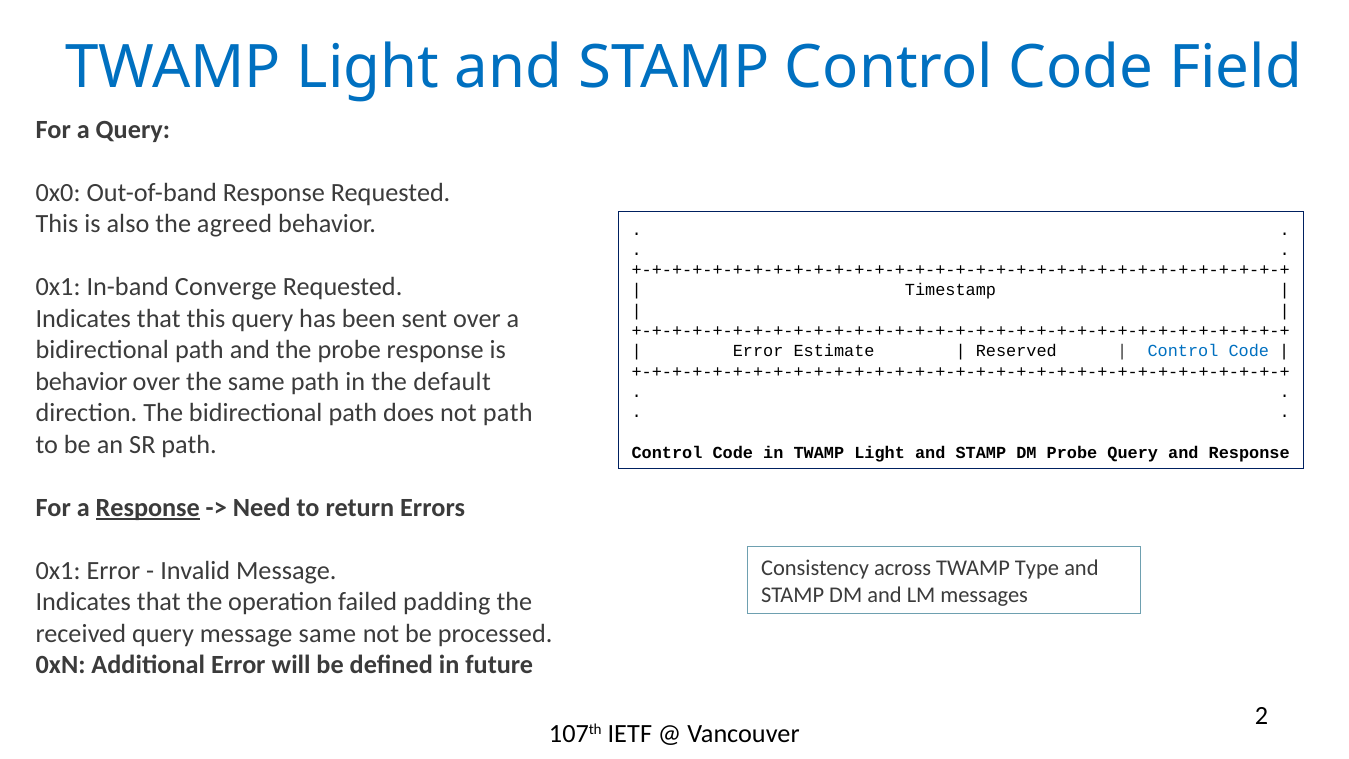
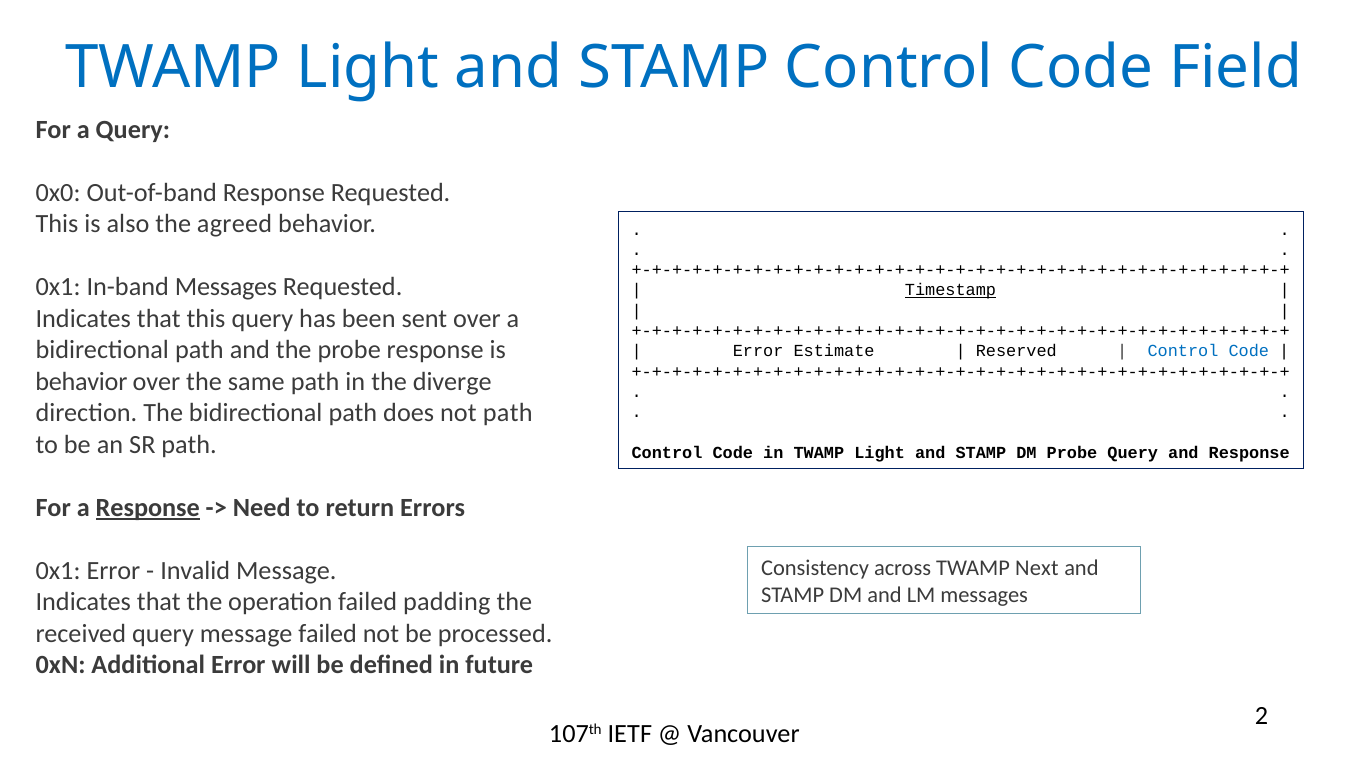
In-band Converge: Converge -> Messages (226, 287)
Timestamp underline: none -> present (950, 290)
default: default -> diverge (452, 381)
Type: Type -> Next (1037, 568)
message same: same -> failed (328, 633)
